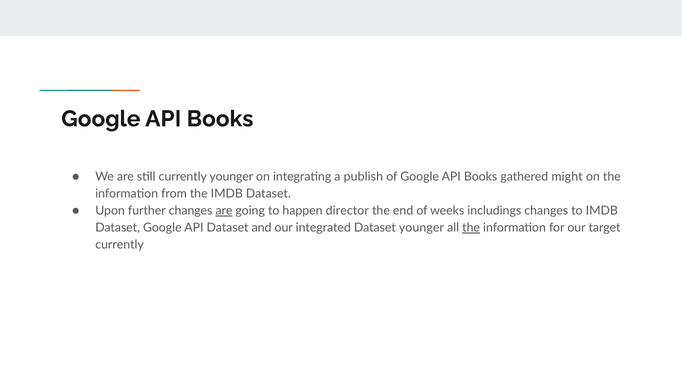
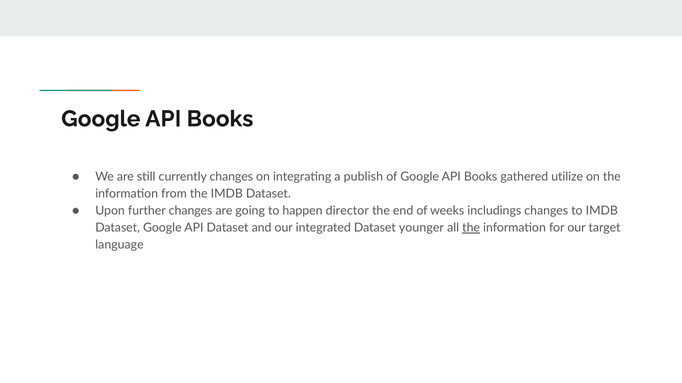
currently younger: younger -> changes (231, 177)
might: might -> utilize (567, 177)
are underline: present -> none (224, 211)
currently: currently -> language (119, 245)
